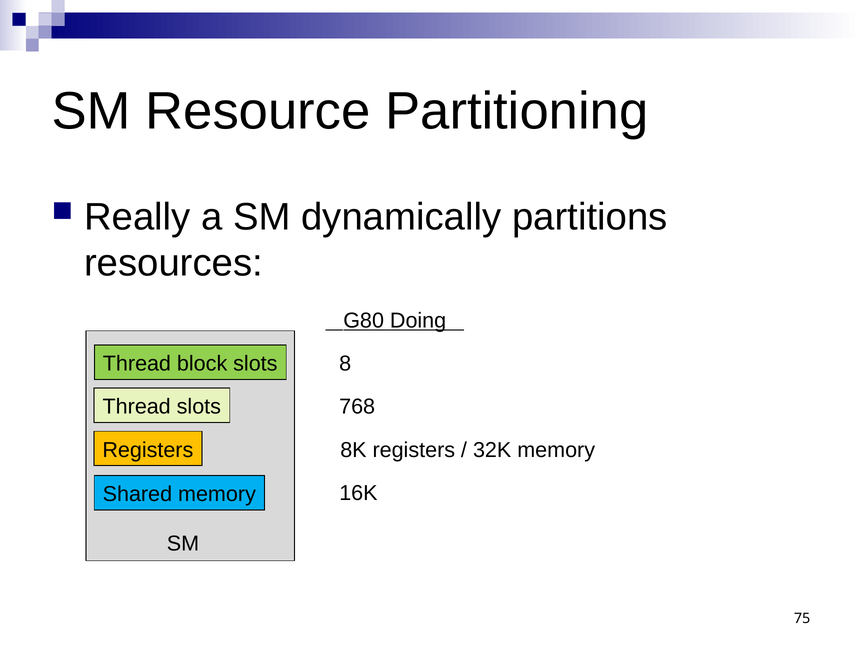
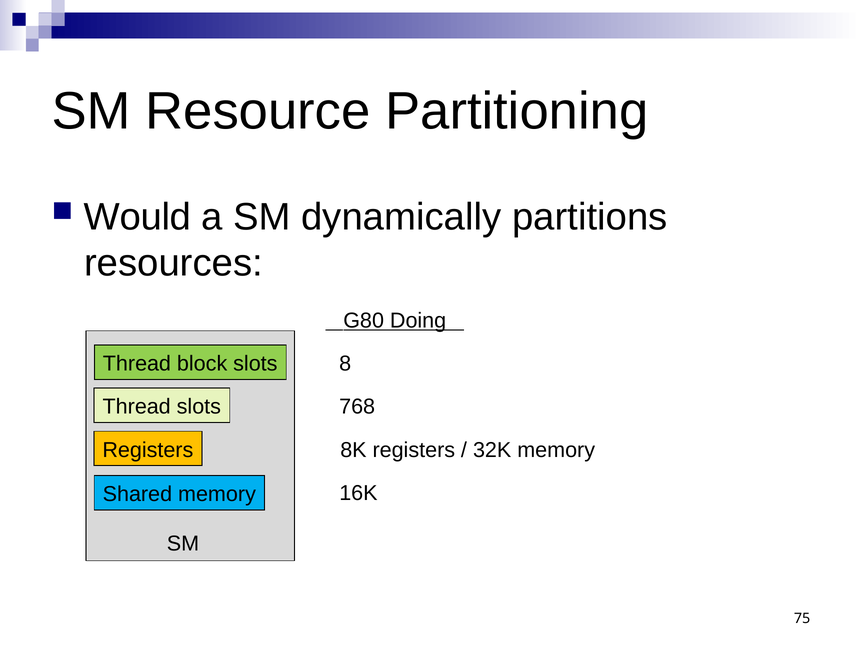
Really: Really -> Would (137, 217)
